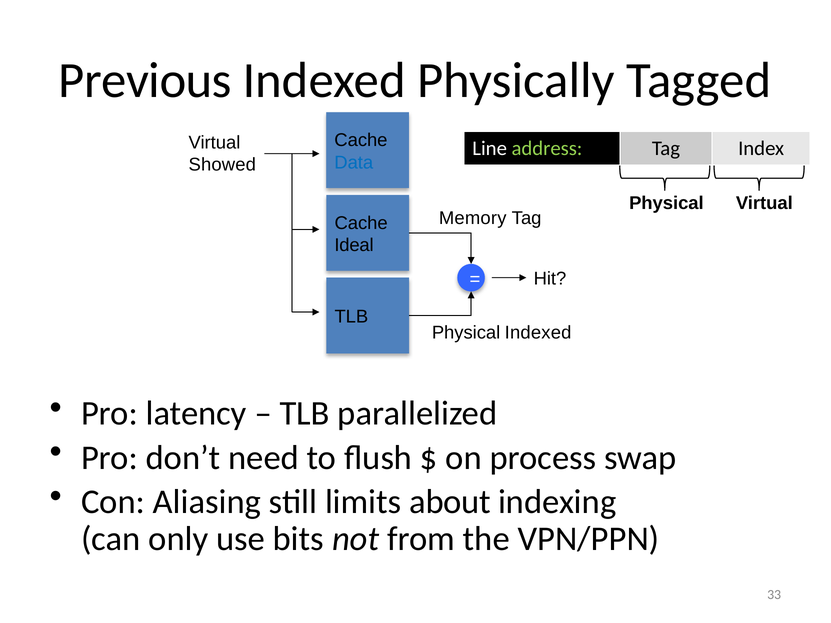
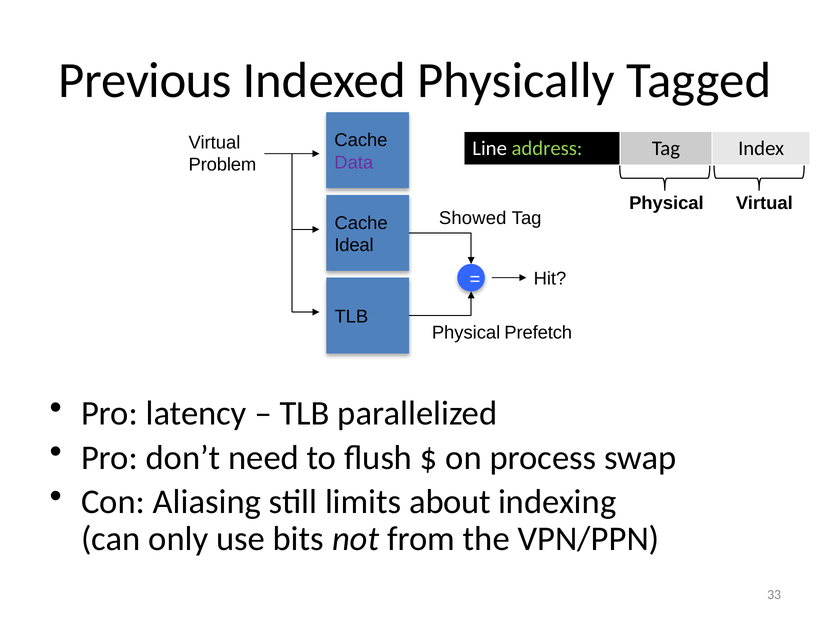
Data colour: blue -> purple (354, 163)
Showed: Showed -> Problem (222, 165)
Memory: Memory -> Showed (473, 218)
Physical Indexed: Indexed -> Prefetch (538, 333)
